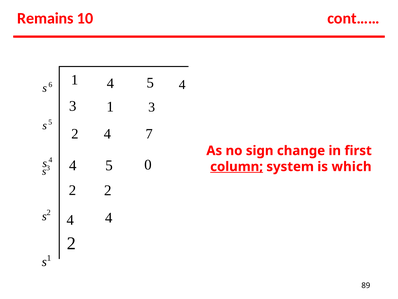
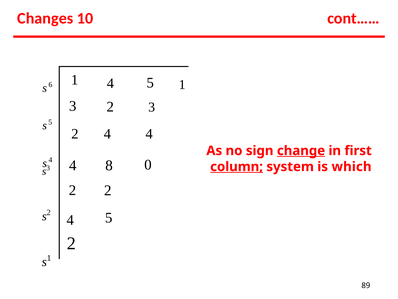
Remains: Remains -> Changes (45, 18)
5 4: 4 -> 1 (182, 84)
1: 1 -> 2 (110, 107)
2 4 7: 7 -> 4 (149, 134)
change underline: none -> present (301, 150)
5: 5 -> 8 (109, 165)
4: 4 -> 5 (109, 217)
